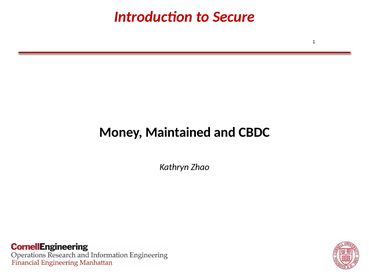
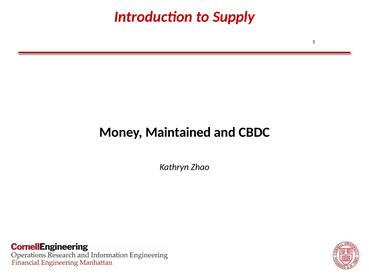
Secure: Secure -> Supply (234, 17)
